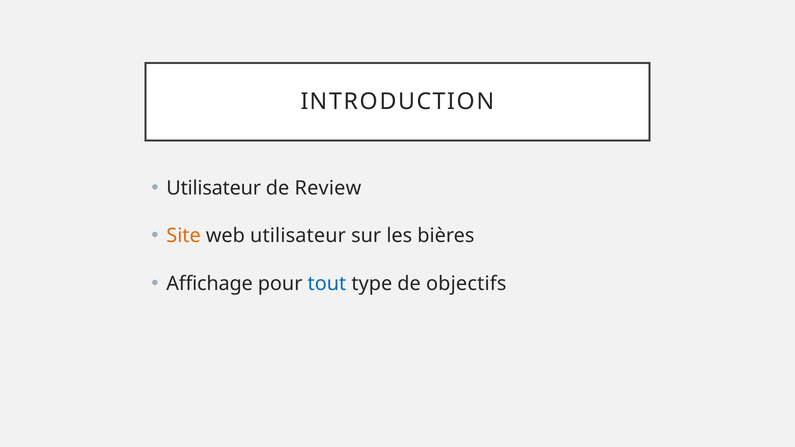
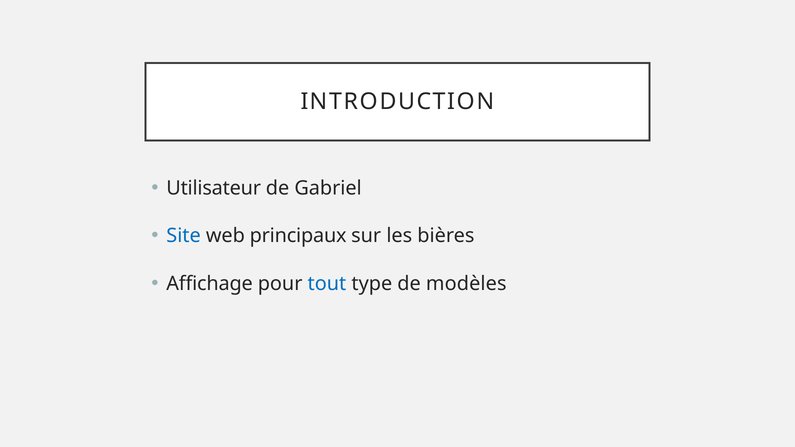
Review: Review -> Gabriel (328, 188)
Site colour: orange -> blue (184, 236)
web utilisateur: utilisateur -> principaux (298, 236)
objectifs: objectifs -> modèles (466, 284)
